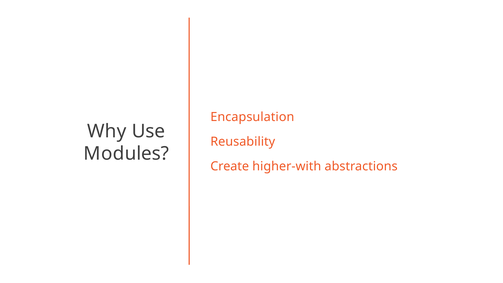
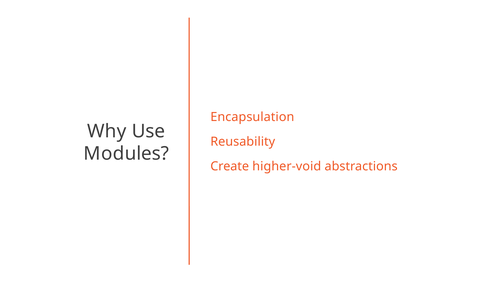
higher-with: higher-with -> higher-void (287, 166)
